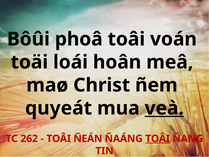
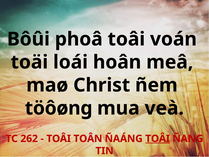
quyeát: quyeát -> töôøng (59, 108)
veà underline: present -> none (164, 108)
ÑEÁN: ÑEÁN -> TOÂN (88, 138)
